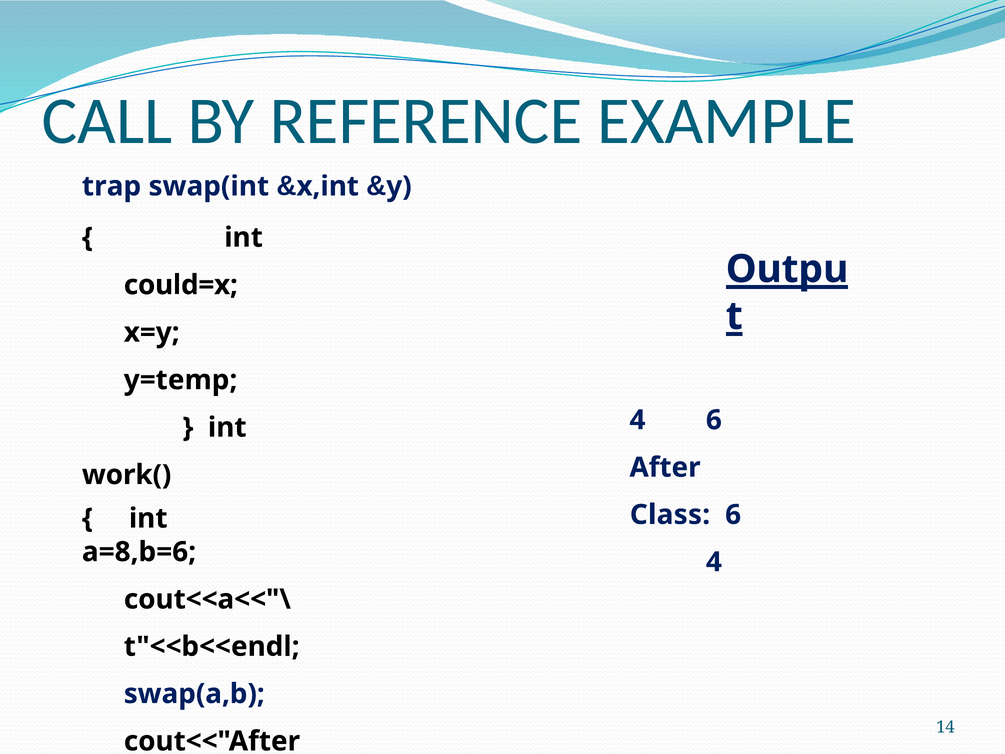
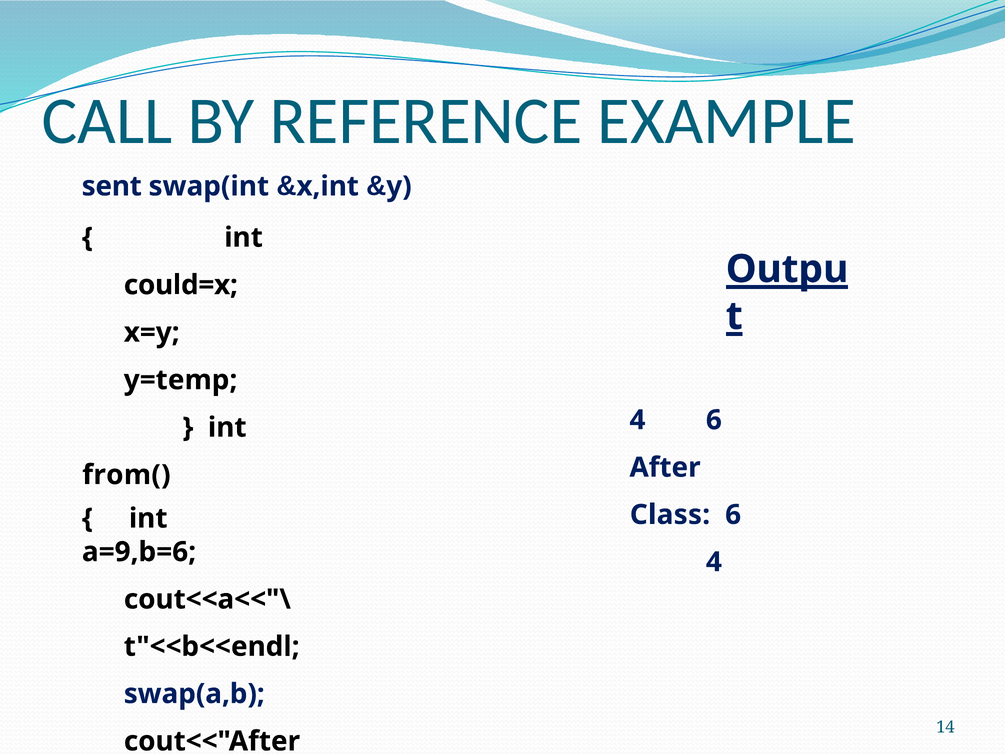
trap: trap -> sent (112, 186)
work(: work( -> from( (126, 475)
a=8,b=6: a=8,b=6 -> a=9,b=6 (139, 552)
